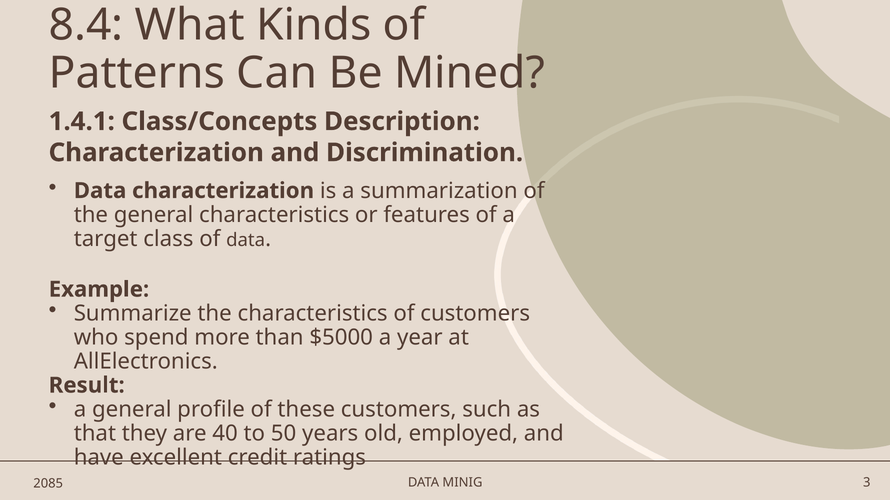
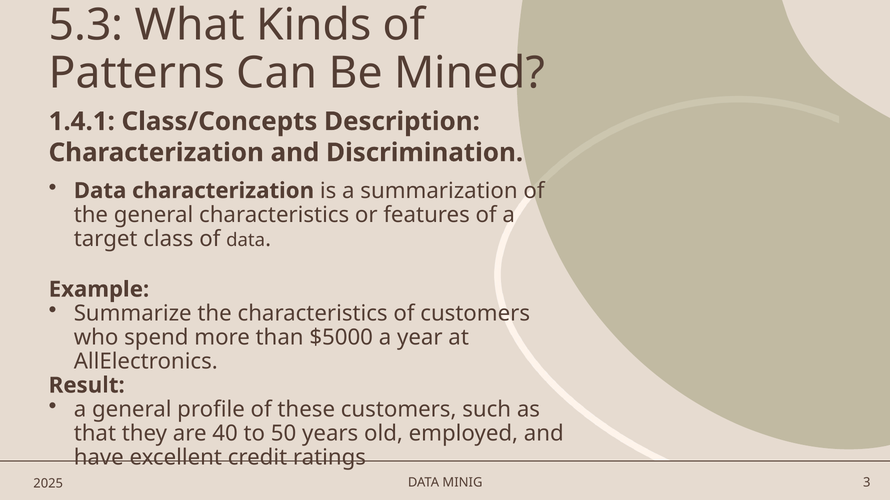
8.4: 8.4 -> 5.3 (86, 25)
2085: 2085 -> 2025 (48, 484)
